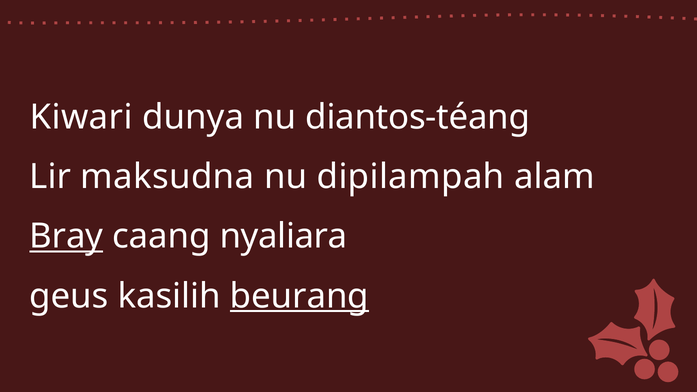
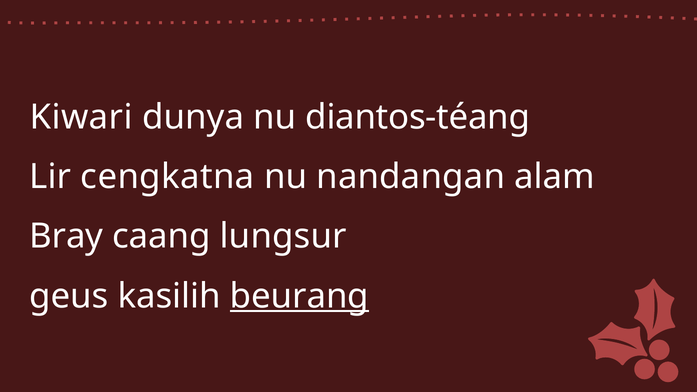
maksudna: maksudna -> cengkatna (167, 177)
dipilampah: dipilampah -> nandangan (411, 177)
Bray underline: present -> none (66, 236)
nyaliara: nyaliara -> lungsur (283, 236)
